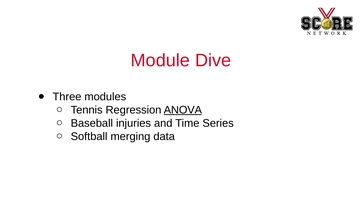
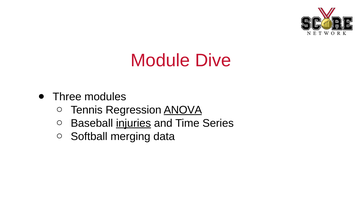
injuries underline: none -> present (134, 124)
